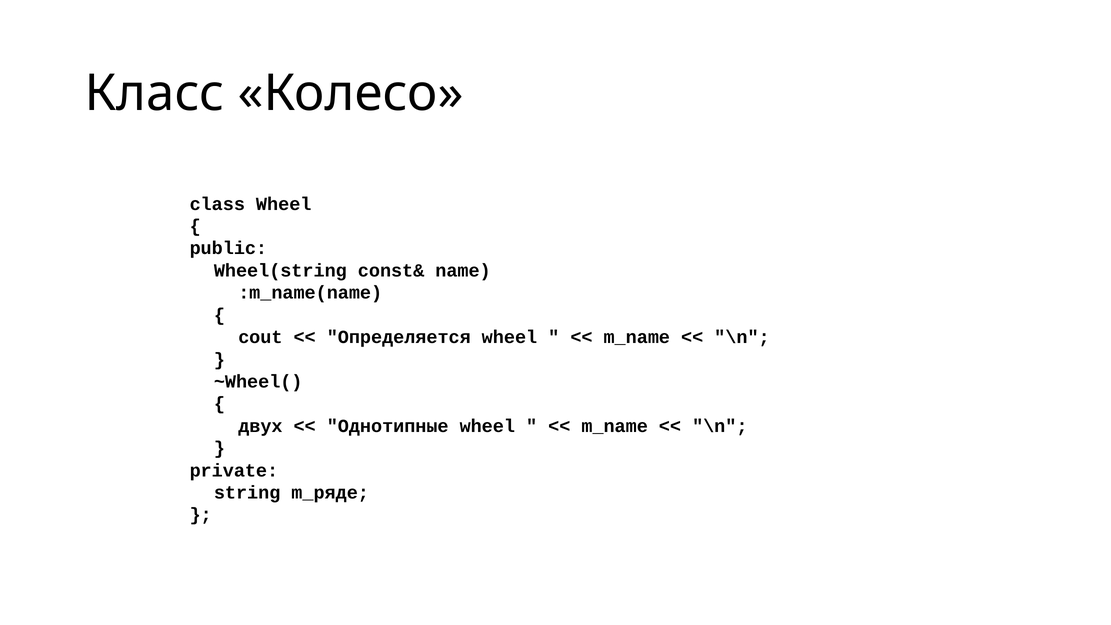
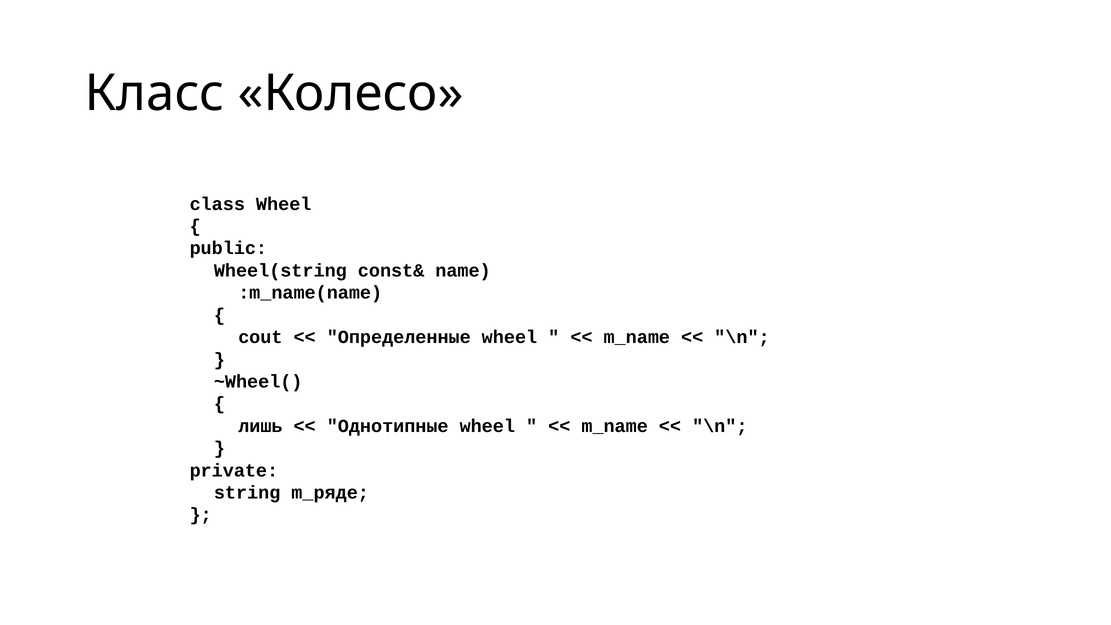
Определяется: Определяется -> Определенные (399, 337)
двух: двух -> лишь (260, 426)
